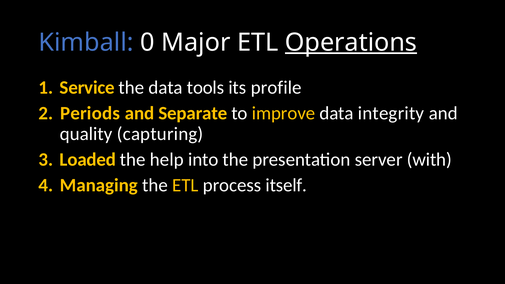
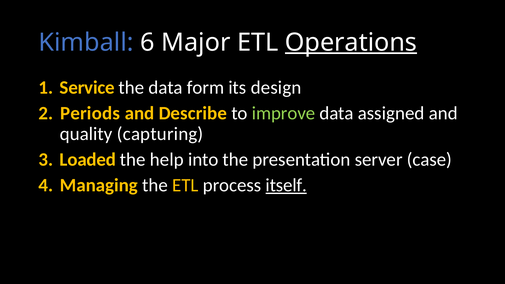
0: 0 -> 6 (147, 42)
tools: tools -> form (206, 88)
profile: profile -> design (276, 88)
Separate: Separate -> Describe (193, 113)
improve colour: yellow -> light green (283, 113)
integrity: integrity -> assigned (391, 113)
with: with -> case (429, 160)
itself underline: none -> present (286, 185)
